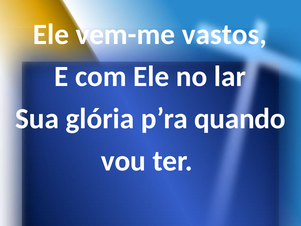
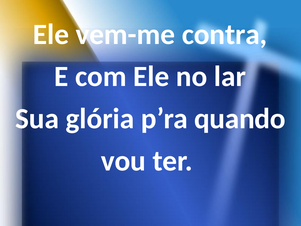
vastos: vastos -> contra (224, 34)
